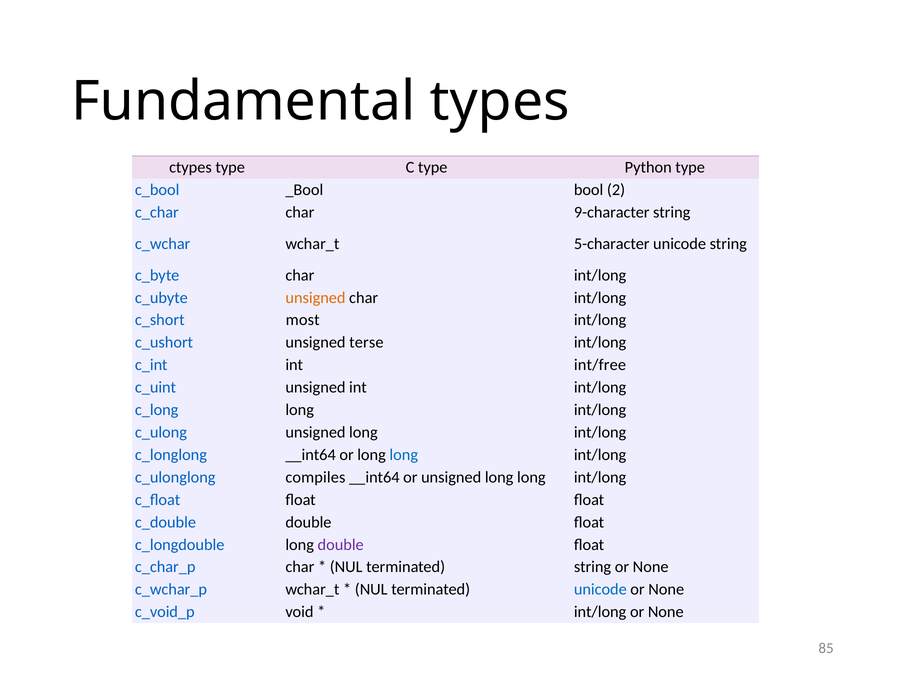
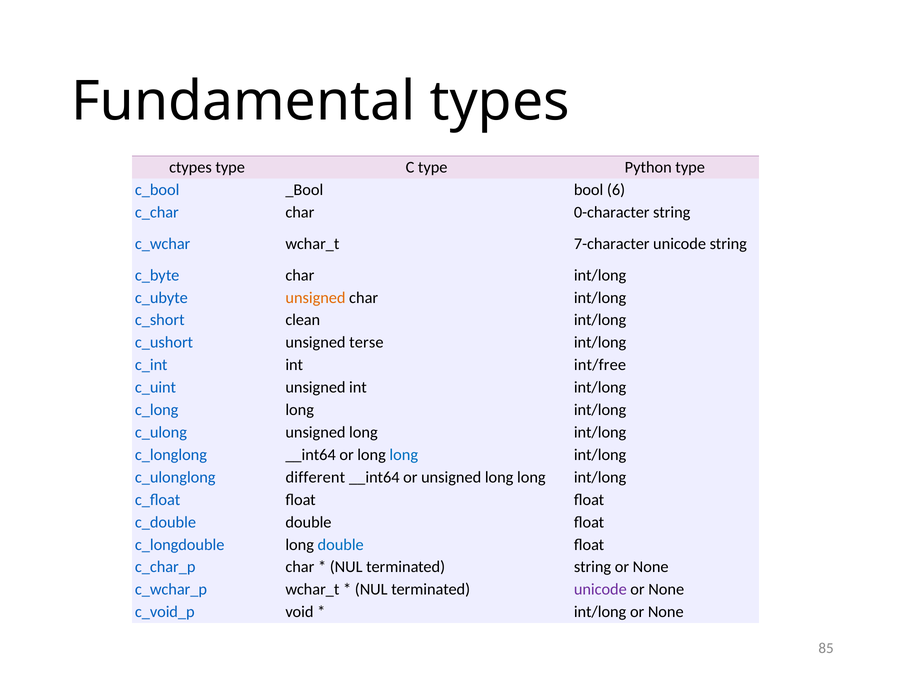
2: 2 -> 6 (616, 190)
9-character: 9-character -> 0-character (612, 212)
5-character: 5-character -> 7-character (612, 244)
most: most -> clean (303, 320)
compiles: compiles -> different (315, 477)
double colour: purple -> blue (341, 544)
unicode colour: blue -> purple (600, 589)
